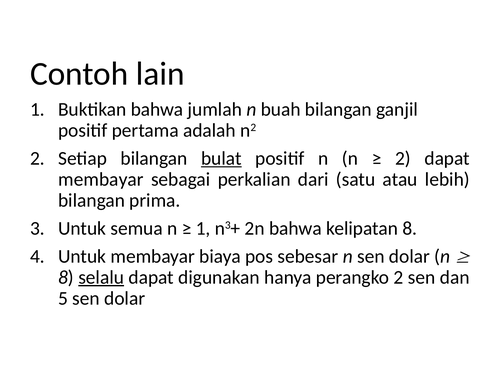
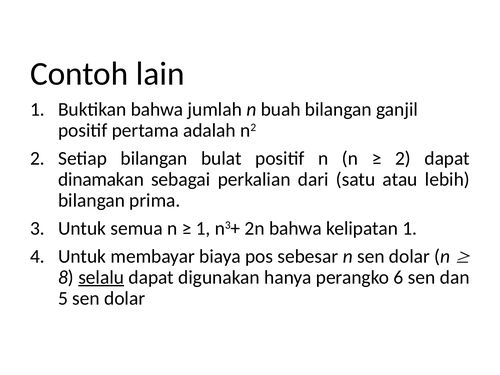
bulat underline: present -> none (221, 158)
membayar: membayar -> dinamakan (101, 179)
kelipatan 8: 8 -> 1 (410, 228)
perangko 2: 2 -> 6 (398, 277)
